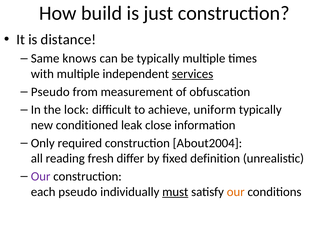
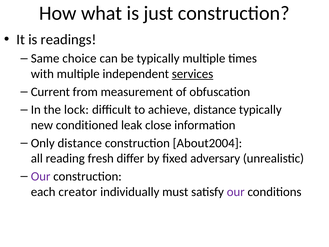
build: build -> what (102, 13)
distance: distance -> readings (69, 40)
knows: knows -> choice (79, 58)
Pseudo: Pseudo -> Current (50, 92)
achieve uniform: uniform -> distance (215, 110)
Only required: required -> distance (80, 143)
definition: definition -> adversary (215, 158)
each pseudo: pseudo -> creator (78, 192)
must underline: present -> none (175, 192)
our colour: orange -> purple (236, 192)
